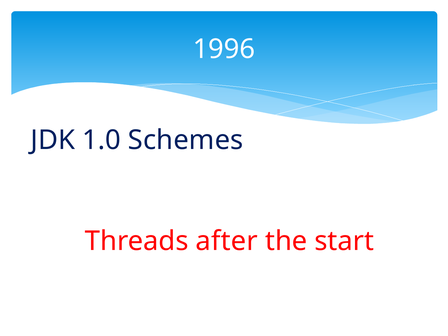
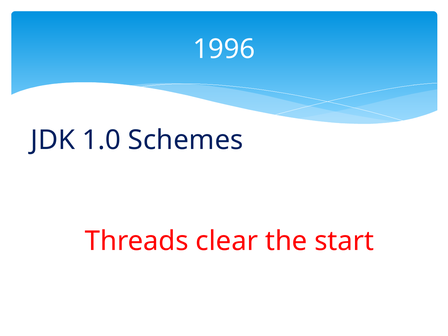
after: after -> clear (227, 241)
